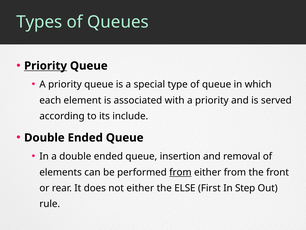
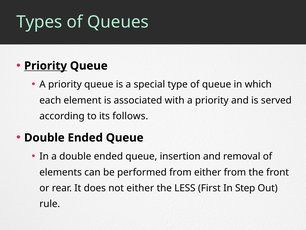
include: include -> follows (130, 116)
from underline: present -> none (180, 172)
ELSE: ELSE -> LESS (185, 188)
